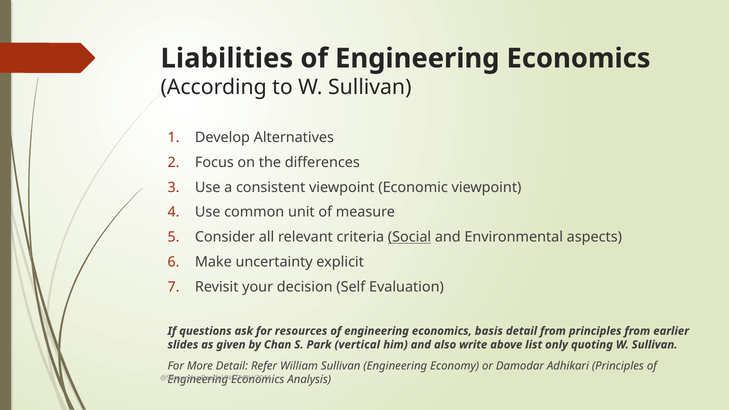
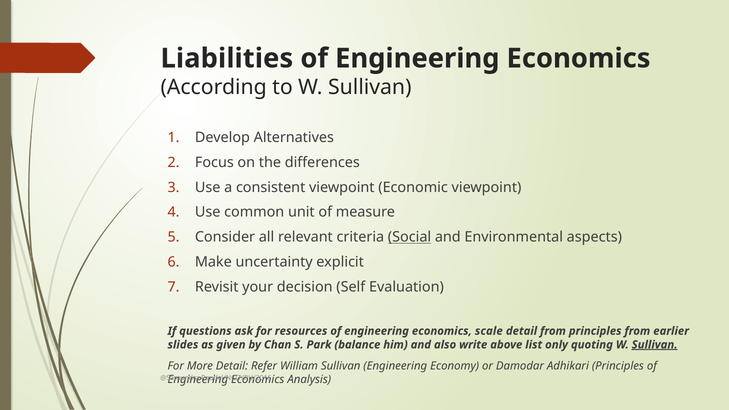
basis: basis -> scale (489, 331)
vertical: vertical -> balance (357, 345)
Sullivan underline: none -> present (655, 345)
